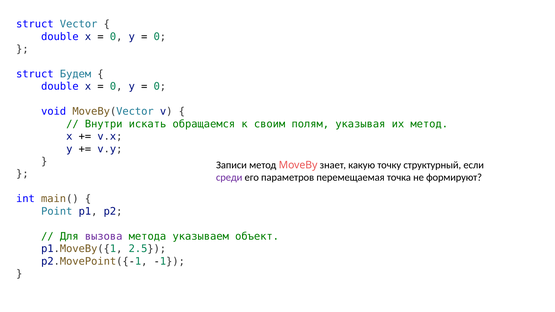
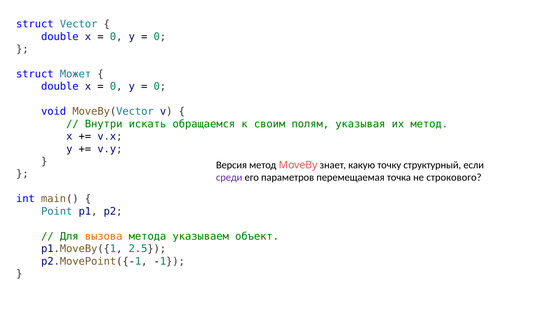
Будем: Будем -> Может (76, 74)
Записи: Записи -> Версия (231, 165)
формируют: формируют -> строкового (454, 178)
вызова colour: purple -> orange (104, 236)
